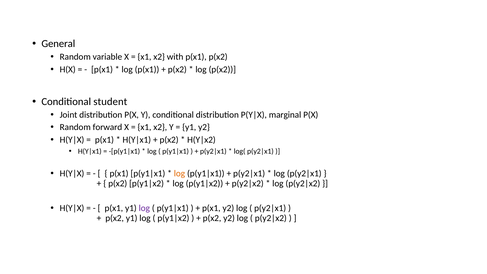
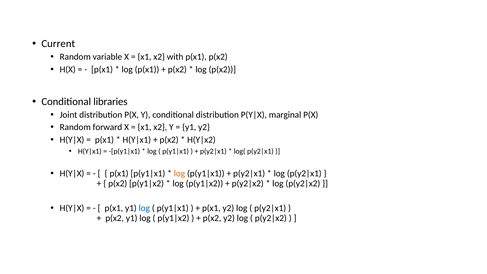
General: General -> Current (58, 44)
student: student -> libraries (110, 102)
log colour: purple -> blue (144, 208)
